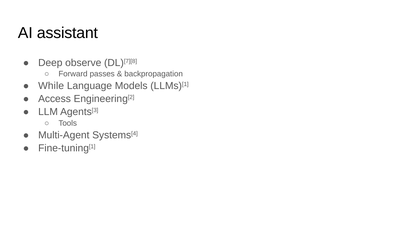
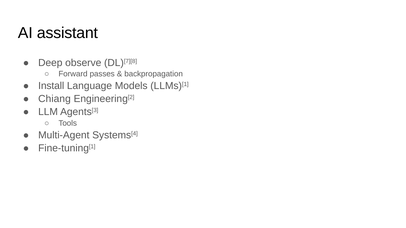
While: While -> Install (51, 86)
Access: Access -> Chiang (54, 99)
